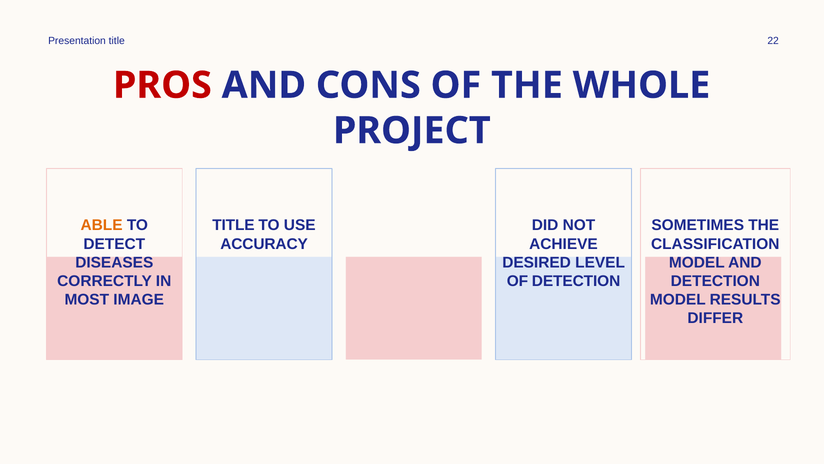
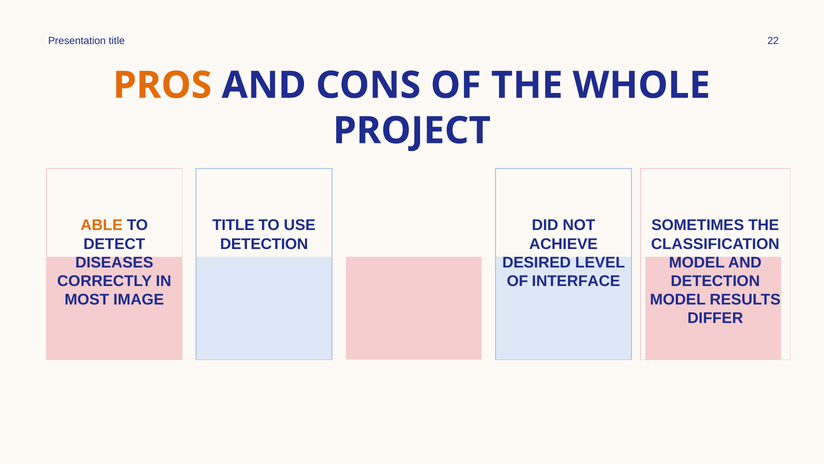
PROS colour: red -> orange (162, 85)
ACCURACY: ACCURACY -> DETECTION (264, 244)
OF DETECTION: DETECTION -> INTERFACE (576, 281)
